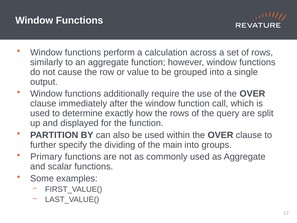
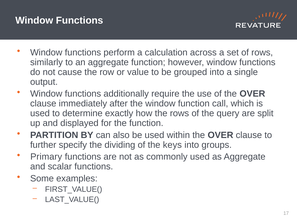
main: main -> keys (172, 145)
